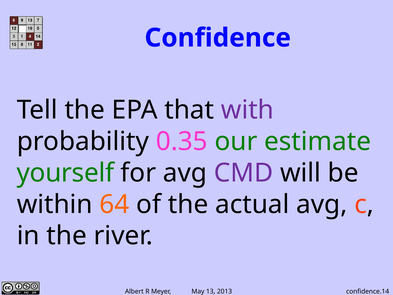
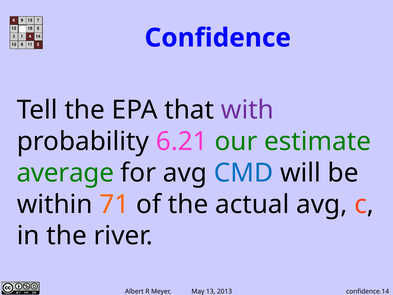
0.35: 0.35 -> 6.21 (182, 141)
yourself: yourself -> average (65, 173)
CMD colour: purple -> blue (244, 173)
64: 64 -> 71 (114, 204)
